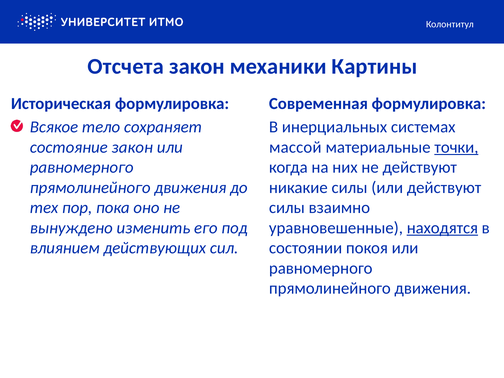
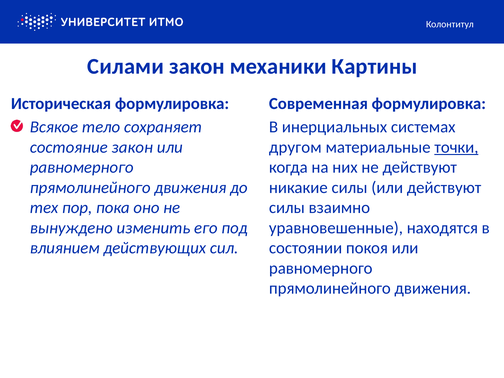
Отсчета: Отсчета -> Силами (126, 67)
массой: массой -> другом (295, 147)
находятся underline: present -> none (442, 228)
